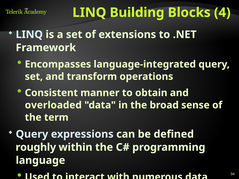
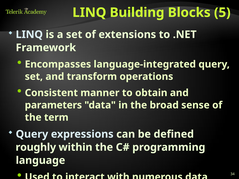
4: 4 -> 5 (222, 13)
overloaded: overloaded -> parameters (53, 105)
